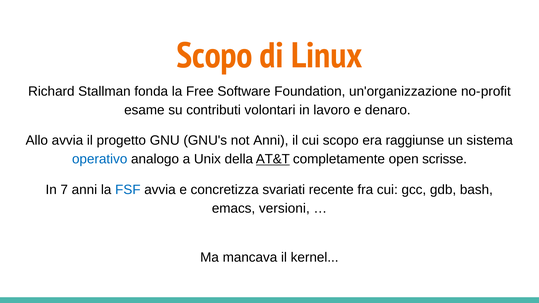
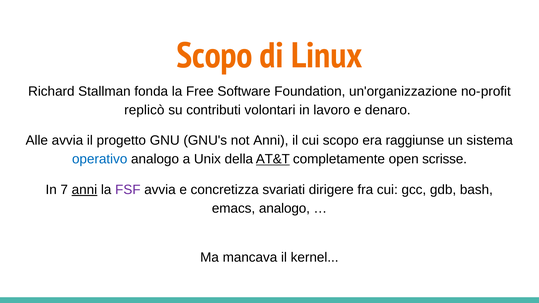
esame: esame -> replicò (144, 110)
Allo: Allo -> Alle (37, 141)
anni underline: none -> present (84, 190)
FSF colour: blue -> purple (128, 190)
recente: recente -> dirigere (331, 190)
emacs versioni: versioni -> analogo (284, 208)
